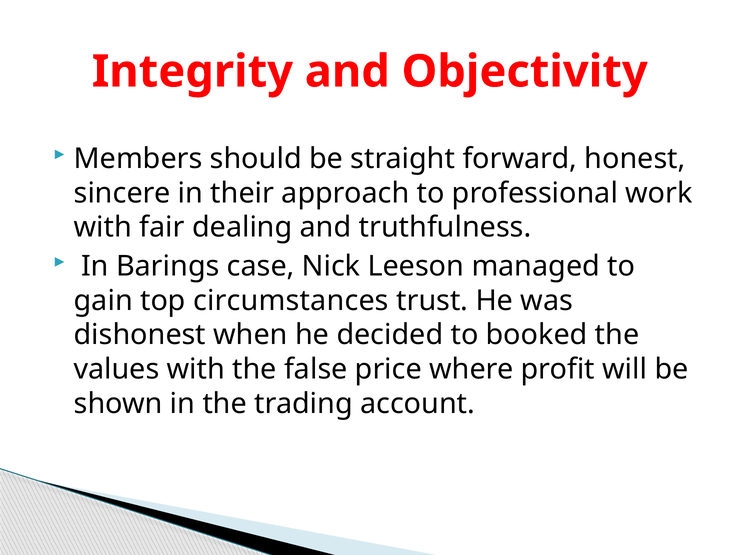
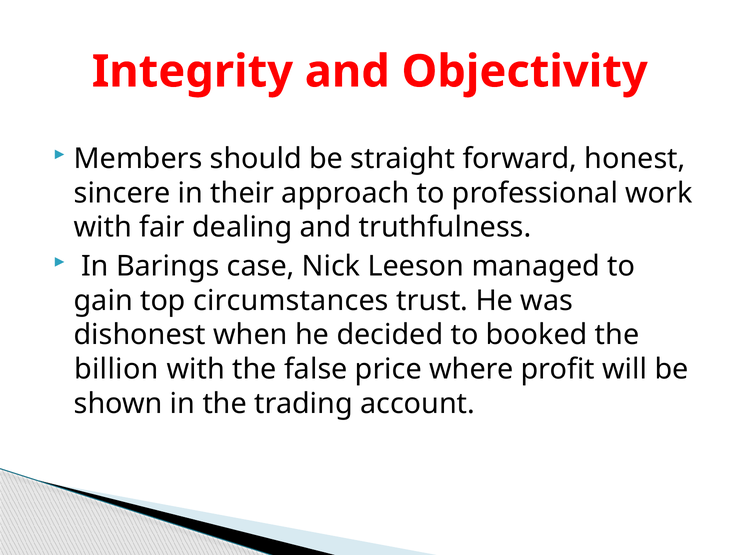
values: values -> billion (116, 369)
